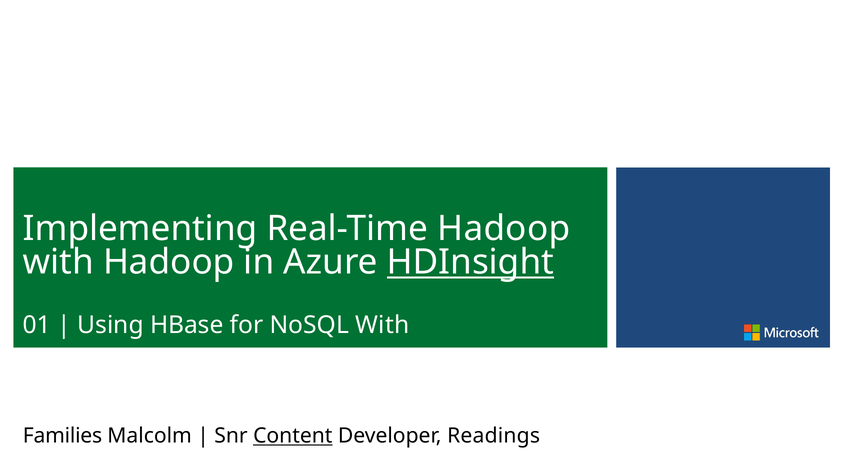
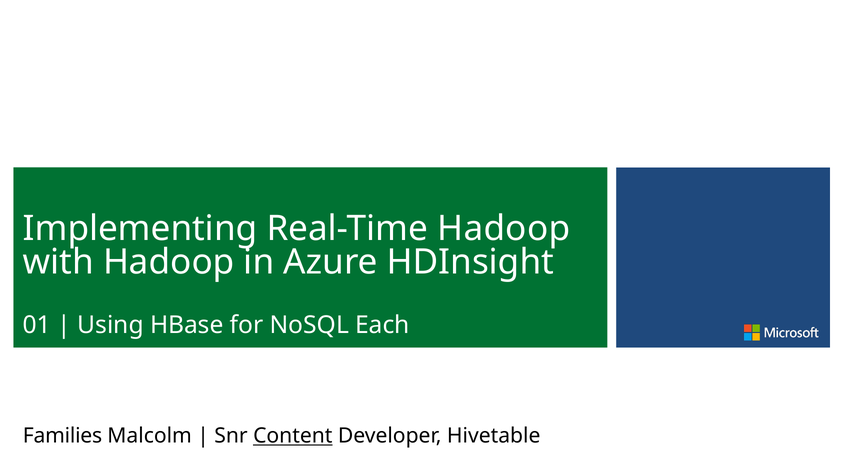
HDInsight underline: present -> none (470, 262)
NoSQL With: With -> Each (382, 325)
Readings: Readings -> Hivetable (494, 436)
